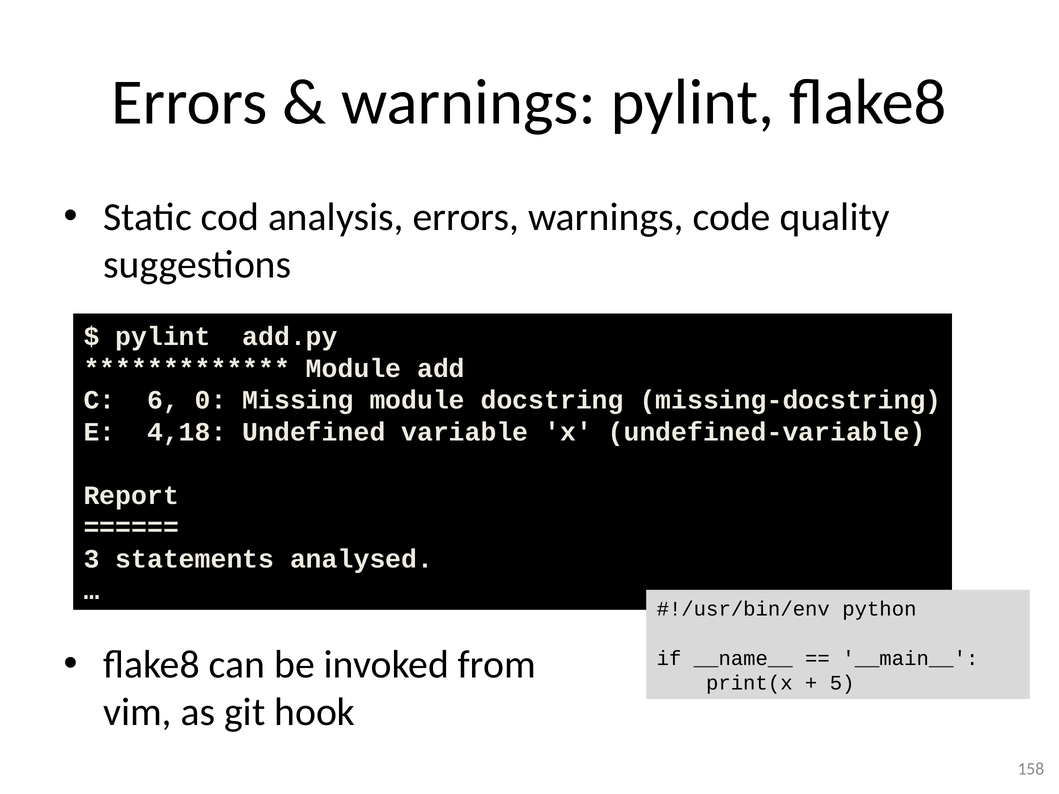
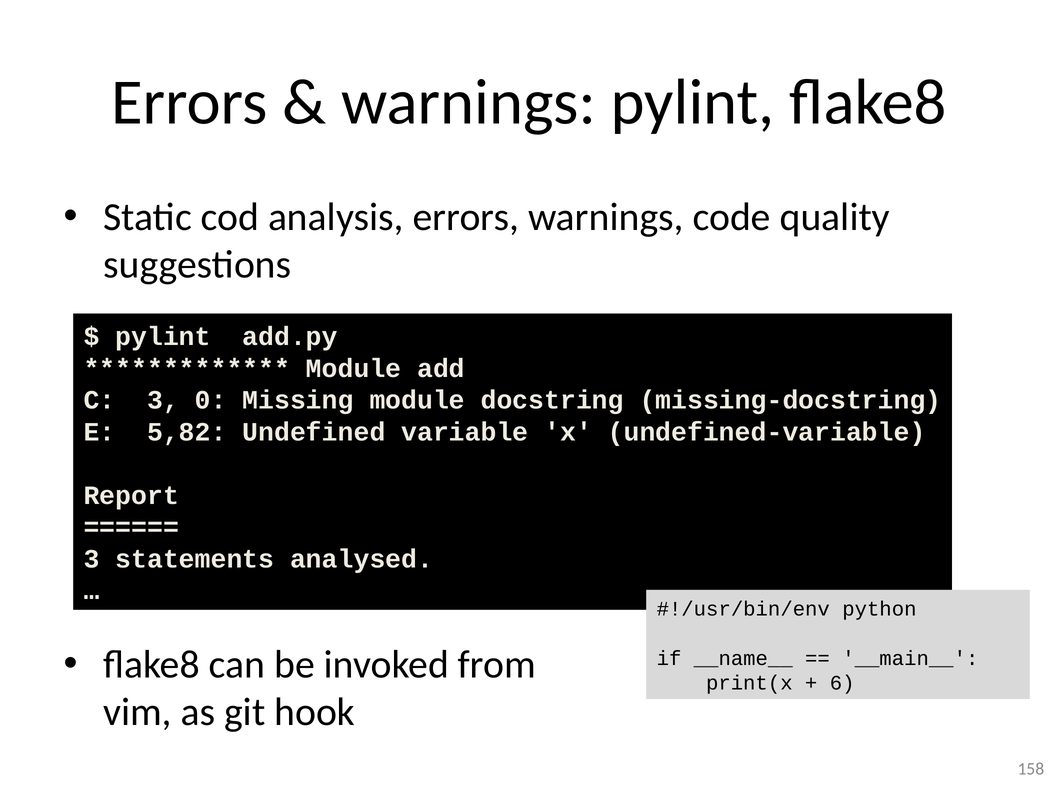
C 6: 6 -> 3 (163, 400)
4,18: 4,18 -> 5,82 (187, 432)
5: 5 -> 6 (842, 683)
